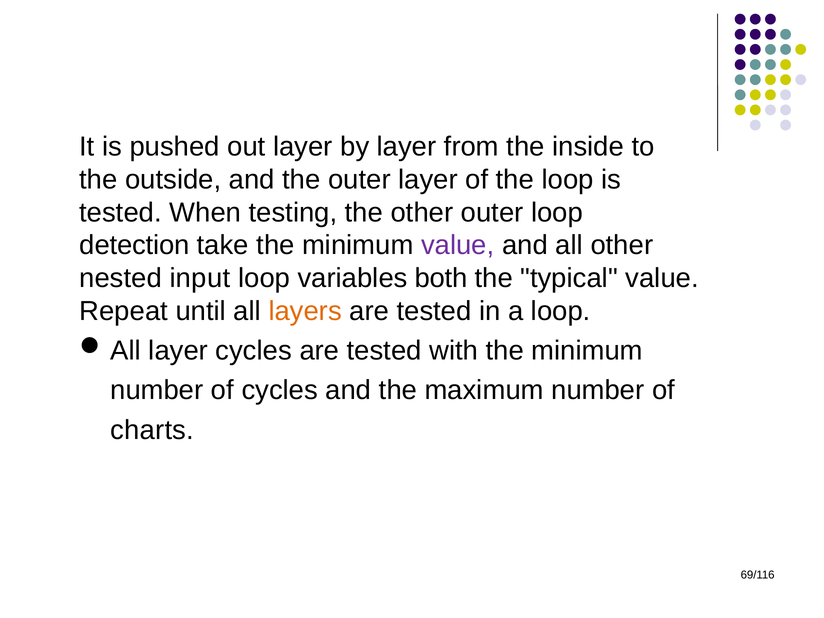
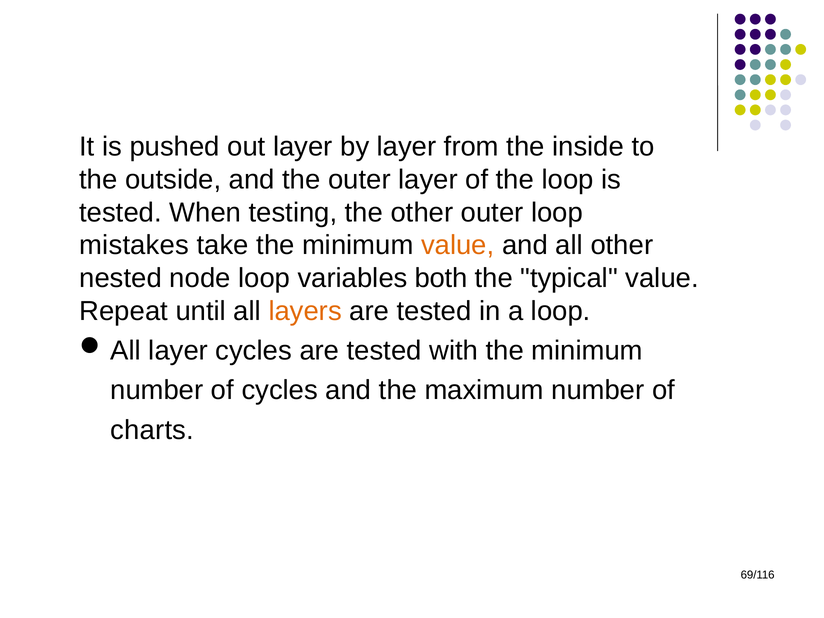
detection: detection -> mistakes (134, 245)
value colour: purple -> orange (458, 245)
input: input -> node (200, 278)
